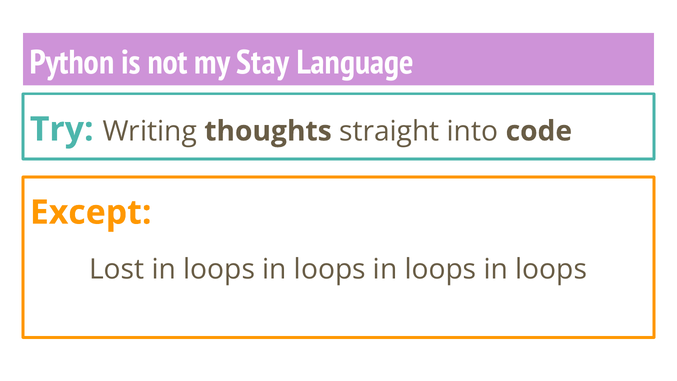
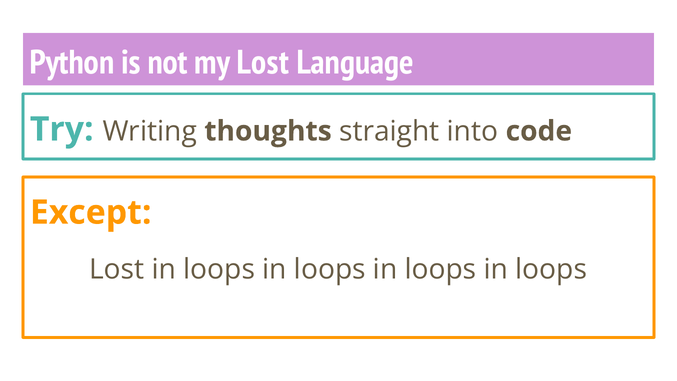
my Stay: Stay -> Lost (263, 62)
